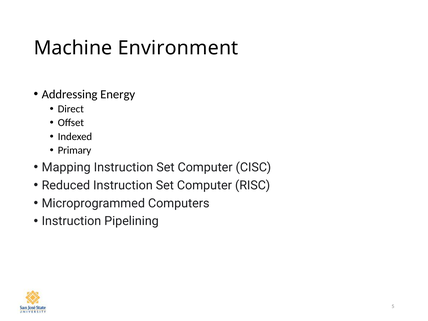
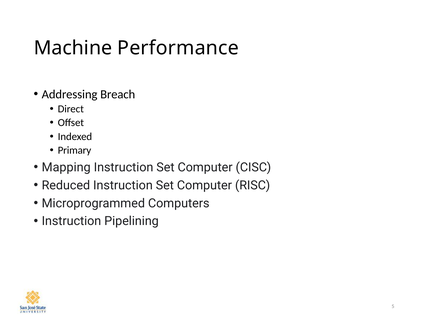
Environment: Environment -> Performance (178, 48)
Energy: Energy -> Breach (118, 94)
